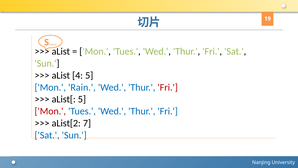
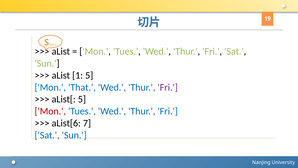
4: 4 -> 1 (78, 75)
Rain: Rain -> That (82, 87)
Fri colour: red -> purple (168, 87)
aList[2: aList[2 -> aList[6 (66, 123)
